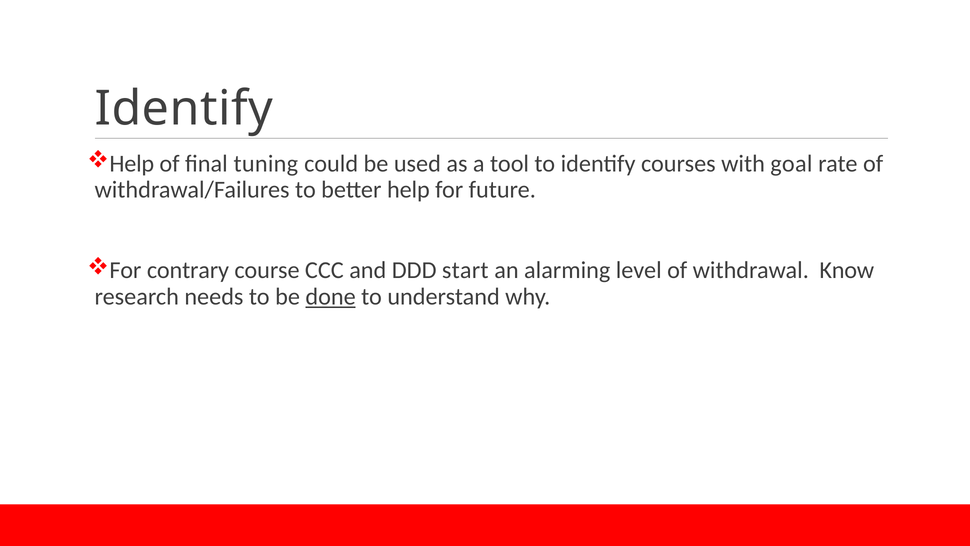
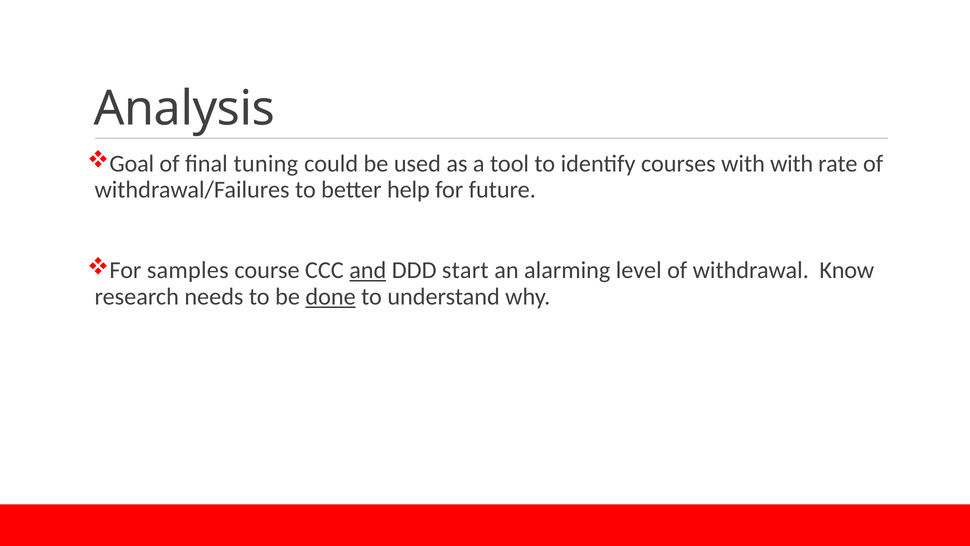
Identify: Identify -> Analysis (184, 109)
Help: Help -> Goal (132, 163)
with goal: goal -> with (792, 163)
contrary: contrary -> samples (188, 270)
and underline: none -> present (368, 270)
